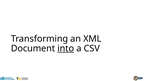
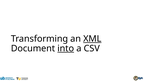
XML underline: none -> present (92, 39)
